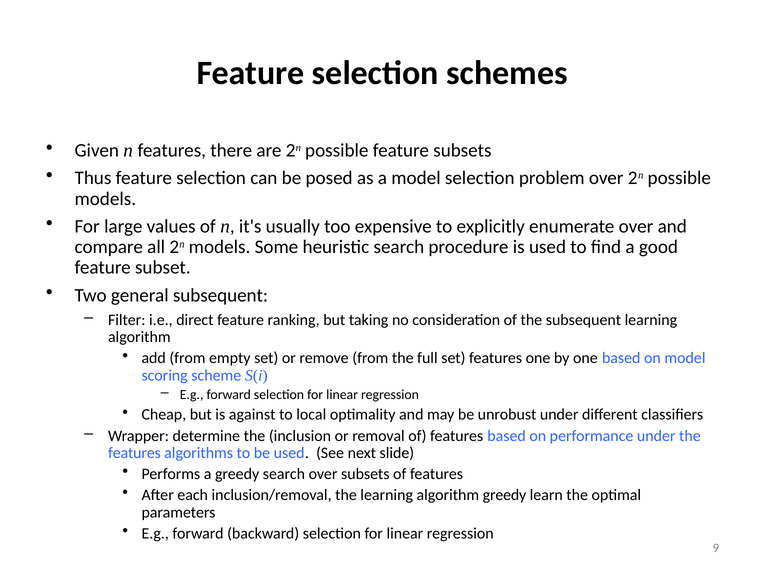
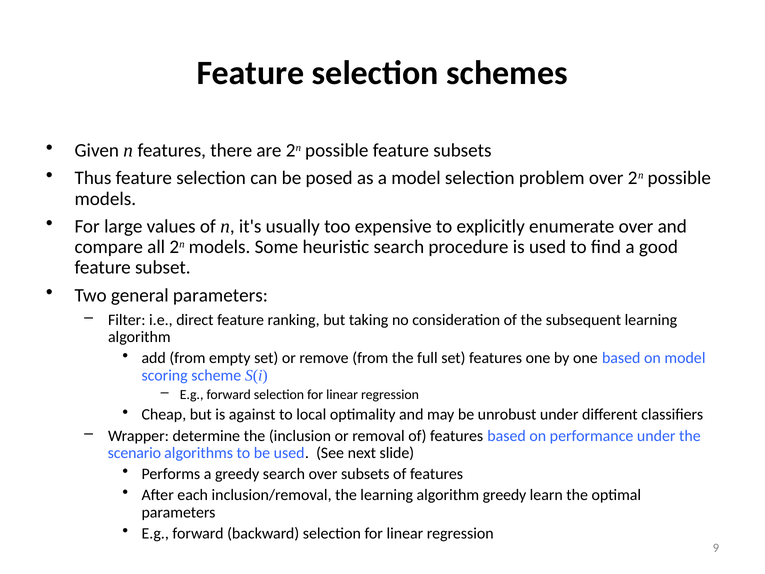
general subsequent: subsequent -> parameters (220, 295)
features: features -> scenario (134, 453)
